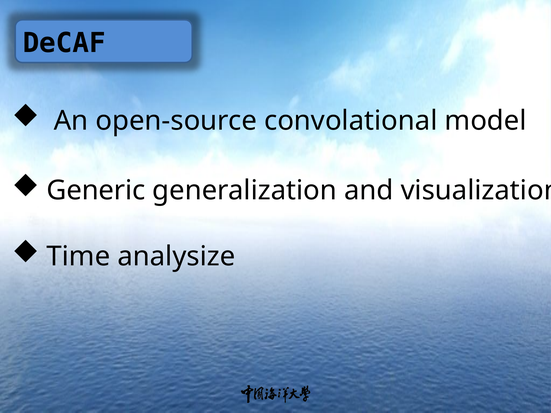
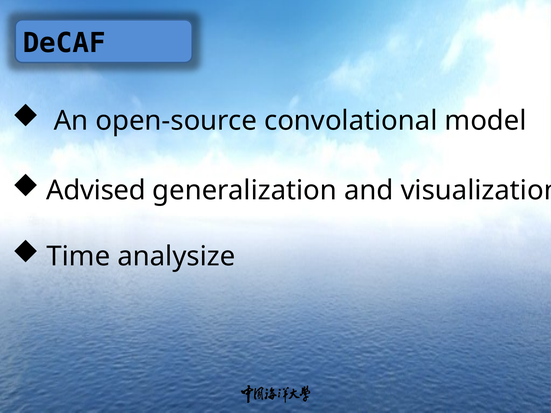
Generic: Generic -> Advised (96, 191)
